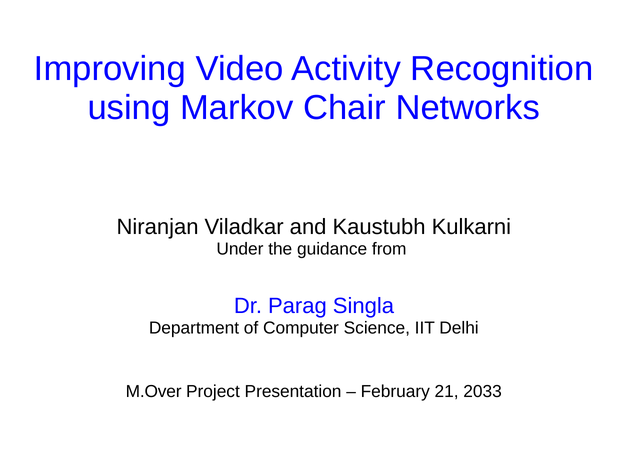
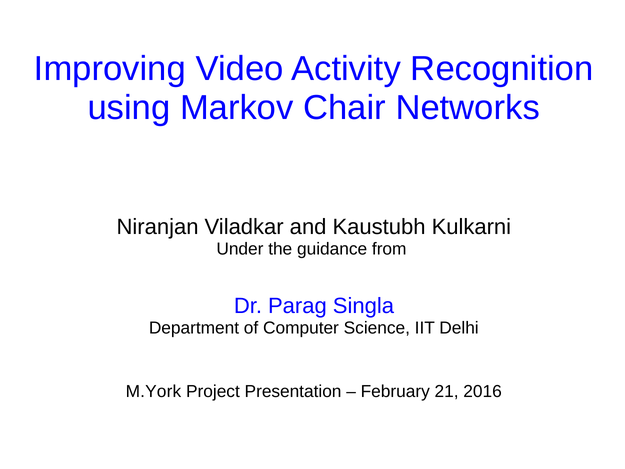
M.Over: M.Over -> M.York (153, 391)
2033: 2033 -> 2016 (483, 391)
